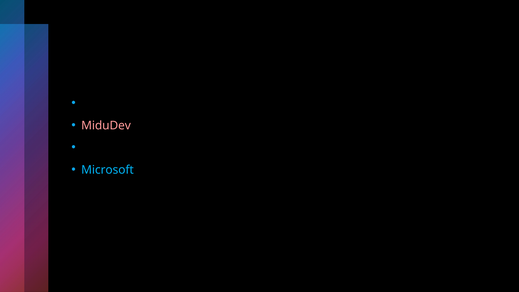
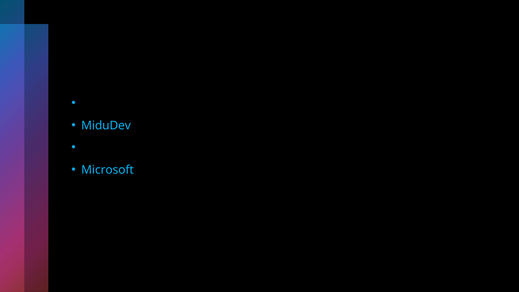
MiduDev colour: pink -> light blue (106, 125)
